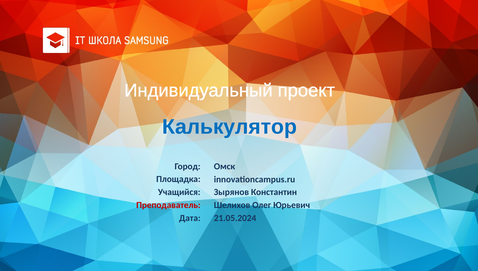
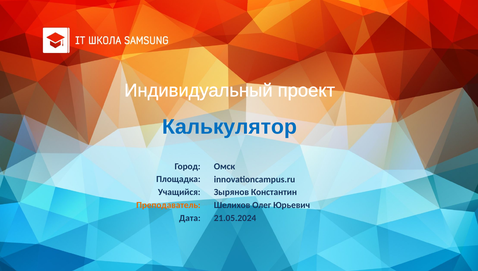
Преподаватель colour: red -> orange (168, 205)
